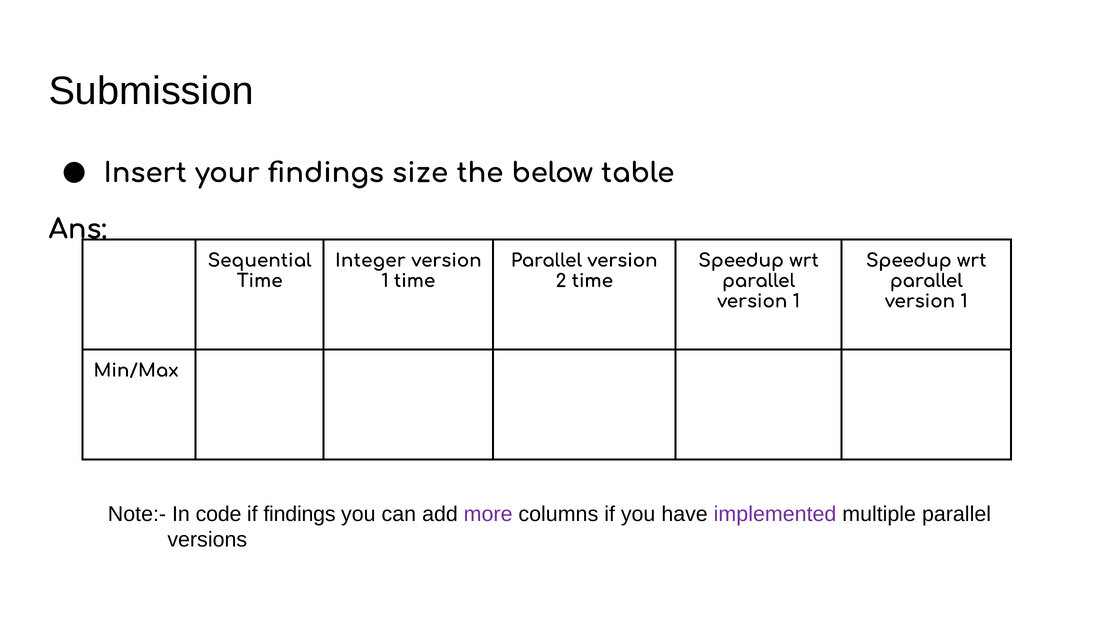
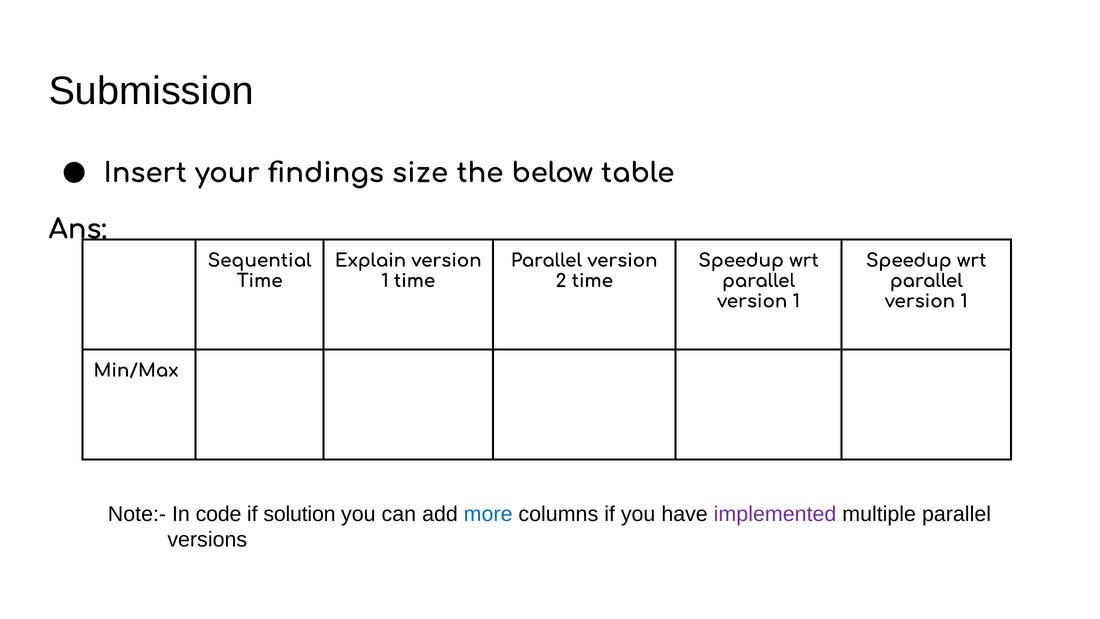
Integer: Integer -> Explain (371, 261)
if findings: findings -> solution (299, 514)
more colour: purple -> blue (488, 514)
